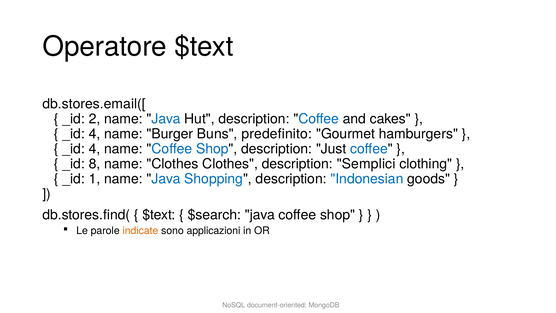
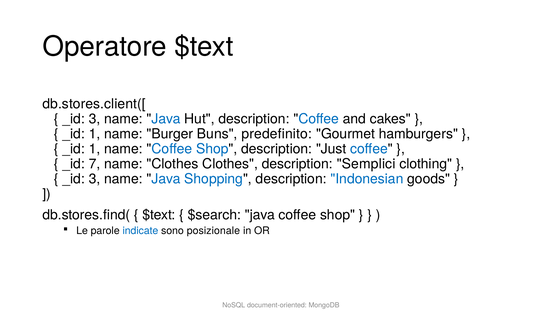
db.stores.email([: db.stores.email([ -> db.stores.client([ (94, 104)
2: 2 -> 3 (95, 119)
4: 4 -> 1 (95, 134)
4: 4 -> 1 (95, 149)
8: 8 -> 7 (95, 164)
1: 1 -> 3 (95, 179)
indicate colour: orange -> blue (140, 231)
applicazioni: applicazioni -> posizionale (213, 231)
